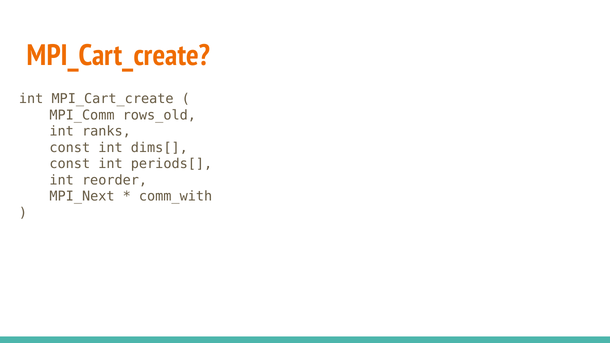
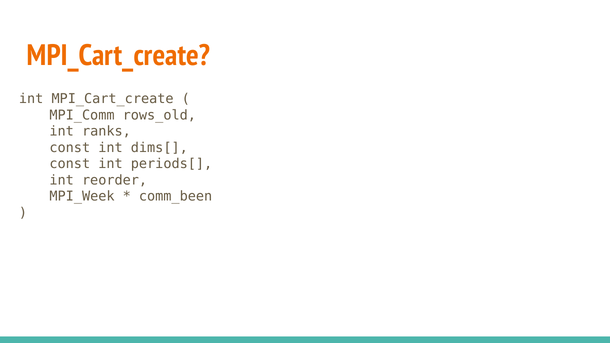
MPI_Next: MPI_Next -> MPI_Week (82, 196)
comm_with: comm_with -> comm_been (176, 196)
